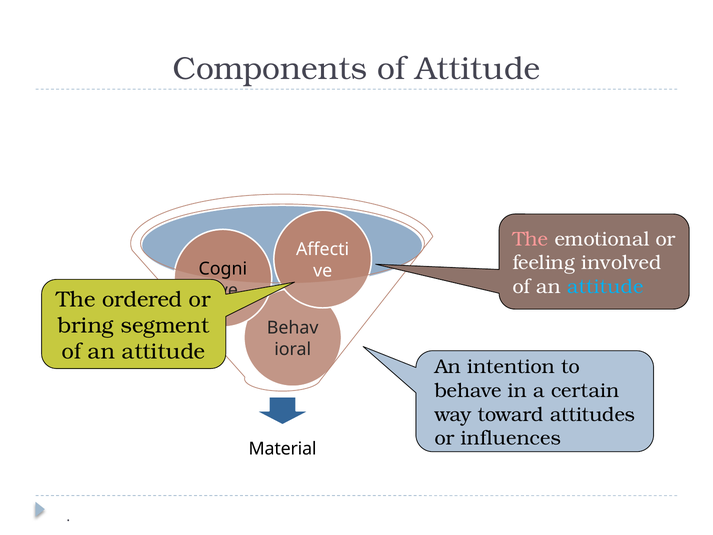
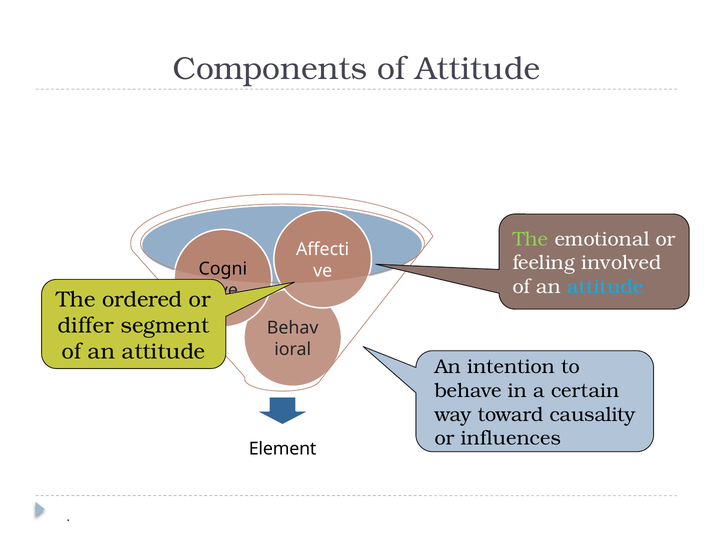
The colour: pink -> light green (530, 239)
bring: bring -> differ (86, 325)
attitudes: attitudes -> causality (593, 414)
Material: Material -> Element (283, 448)
